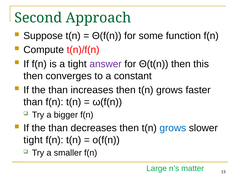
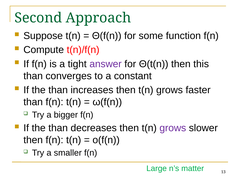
then: then -> than (33, 76)
grows colour: blue -> purple (173, 128)
tight: tight -> then (33, 140)
